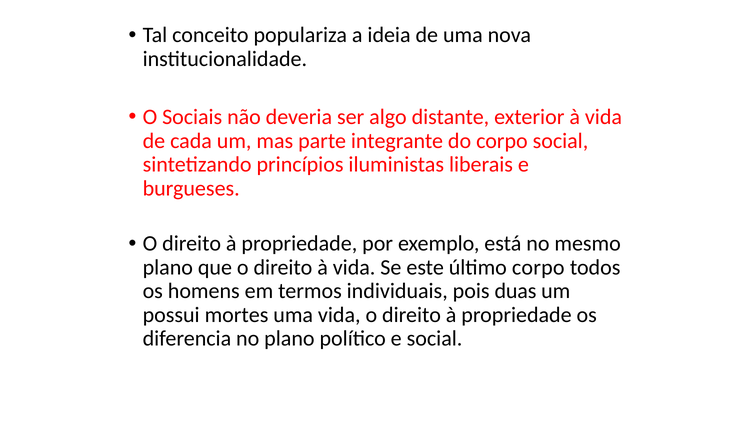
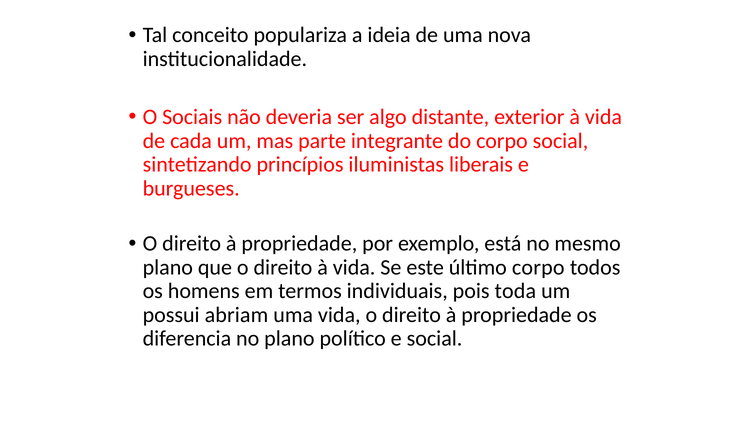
duas: duas -> toda (515, 291)
mortes: mortes -> abriam (236, 315)
